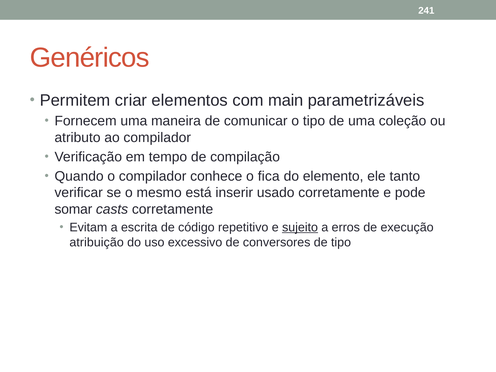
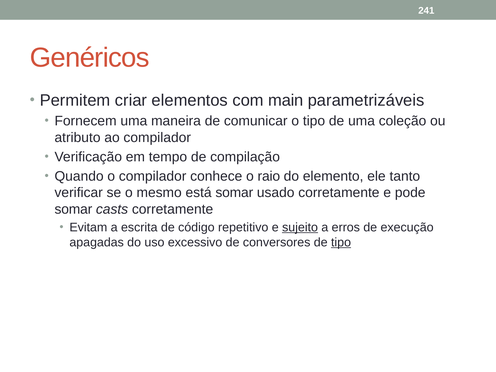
fica: fica -> raio (269, 176)
está inserir: inserir -> somar (234, 193)
atribuição: atribuição -> apagadas (97, 242)
tipo underline: none -> present (341, 242)
